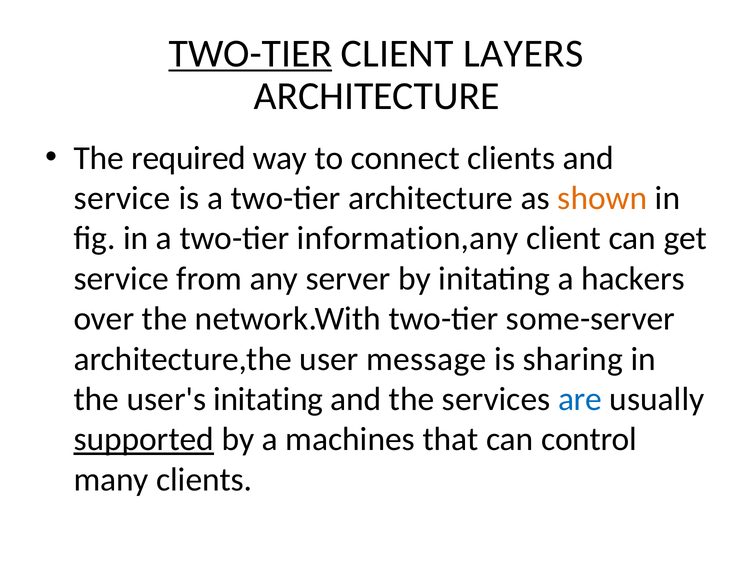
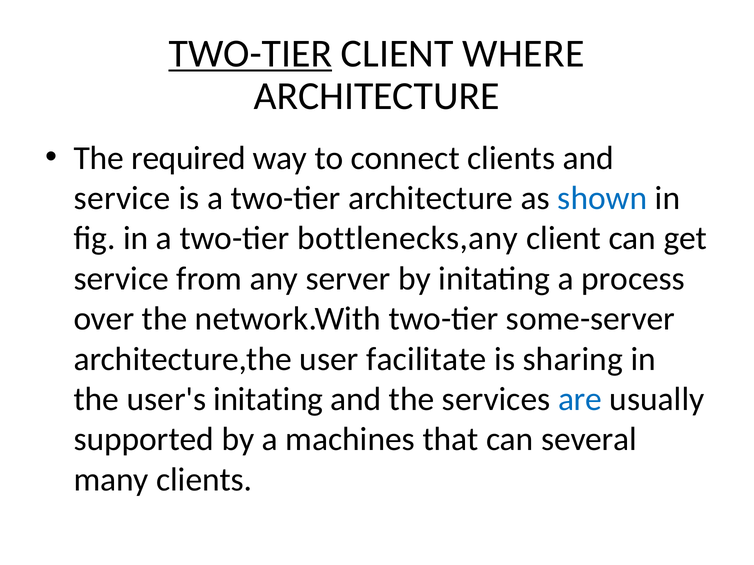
LAYERS: LAYERS -> WHERE (523, 53)
shown colour: orange -> blue (602, 198)
information,any: information,any -> bottlenecks,any (408, 239)
hackers: hackers -> process (633, 279)
message: message -> facilitate (426, 359)
supported underline: present -> none (144, 440)
control: control -> several (589, 440)
